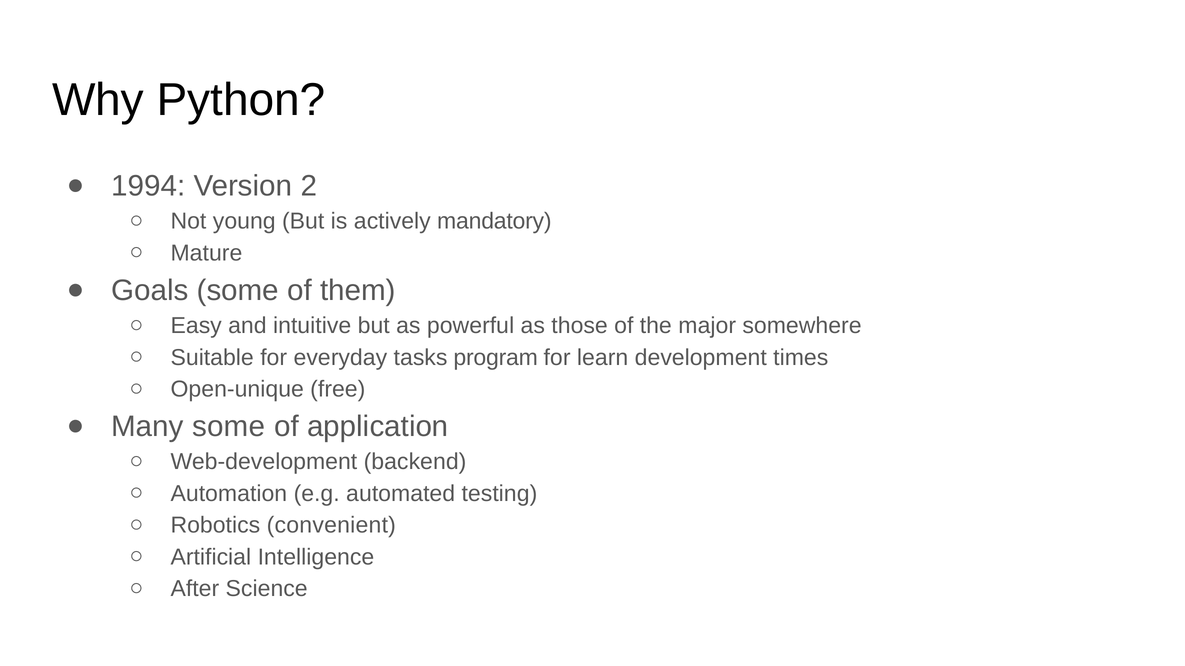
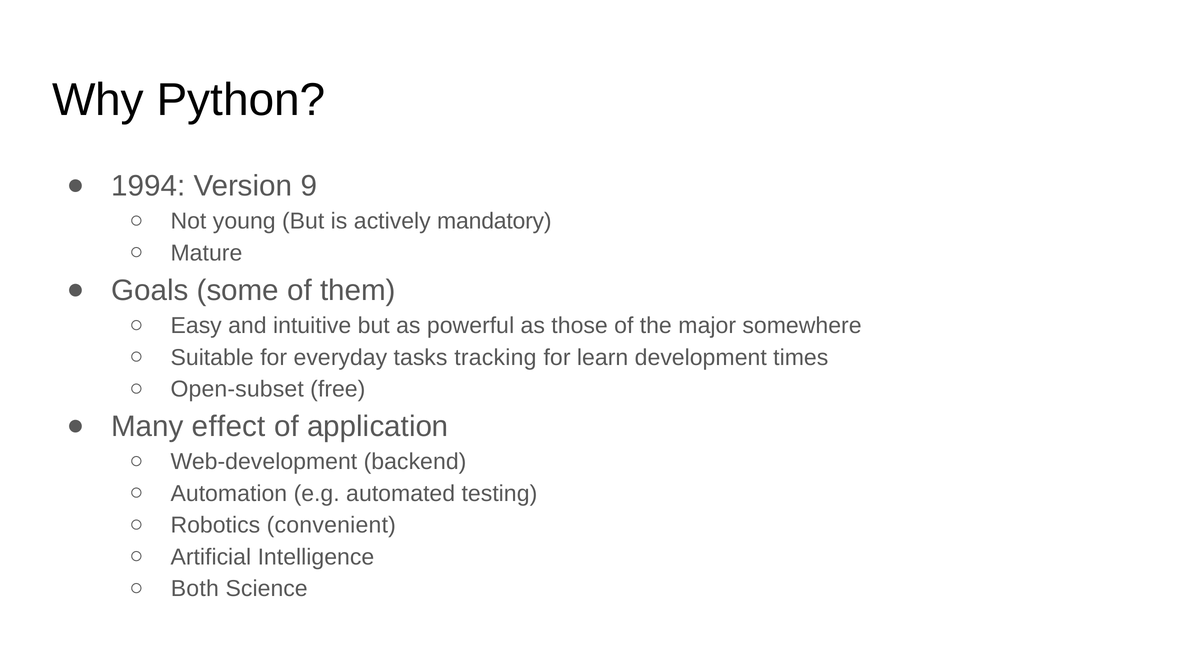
2: 2 -> 9 (309, 186)
program: program -> tracking (495, 358)
Open-unique: Open-unique -> Open-subset (237, 390)
Many some: some -> effect (229, 427)
After: After -> Both (195, 589)
